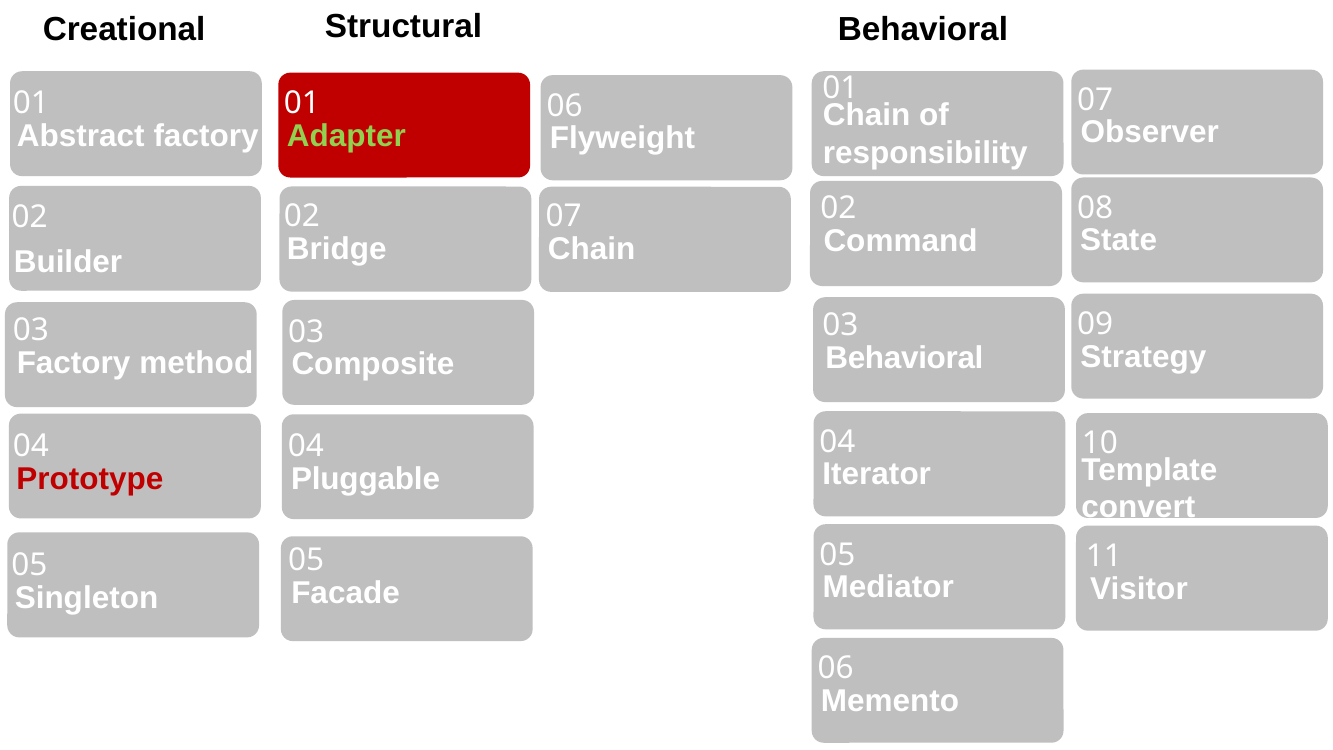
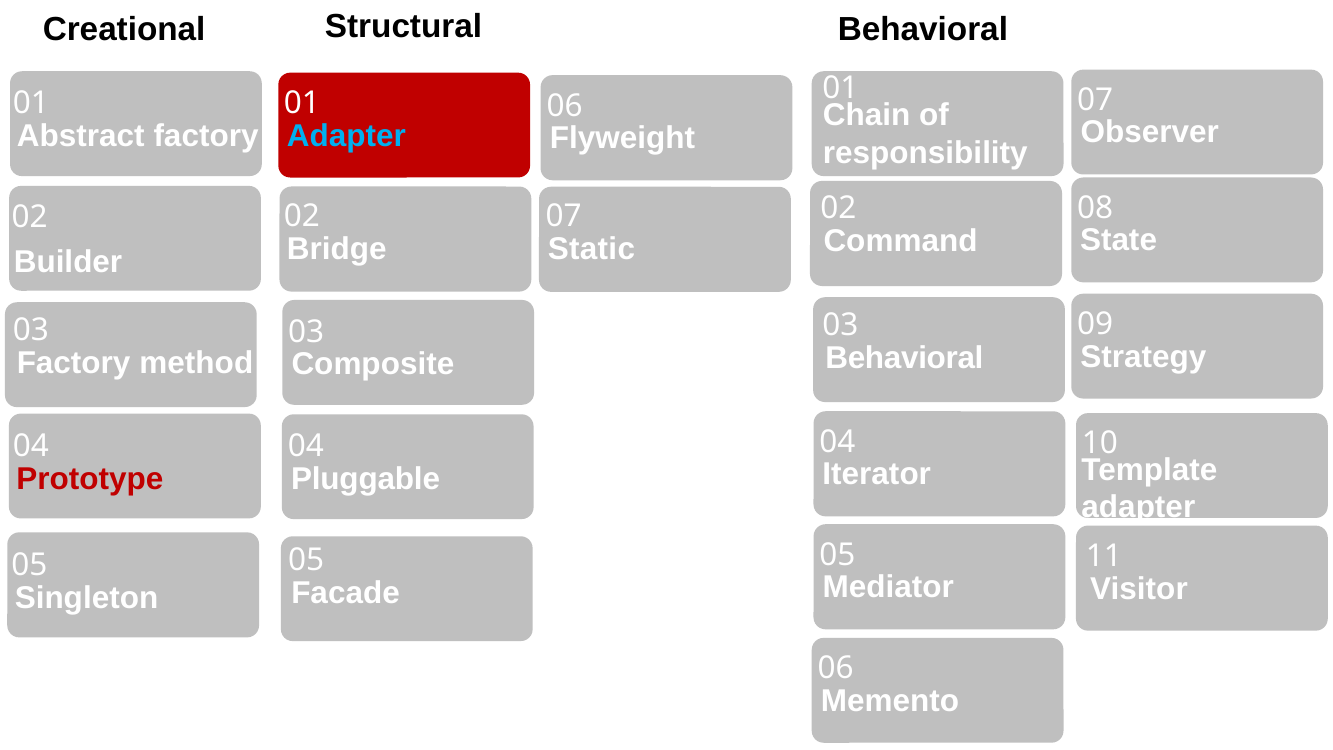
Adapter colour: light green -> light blue (346, 136)
Chain: Chain -> Static (591, 249)
convert: convert -> adapter (1138, 507)
